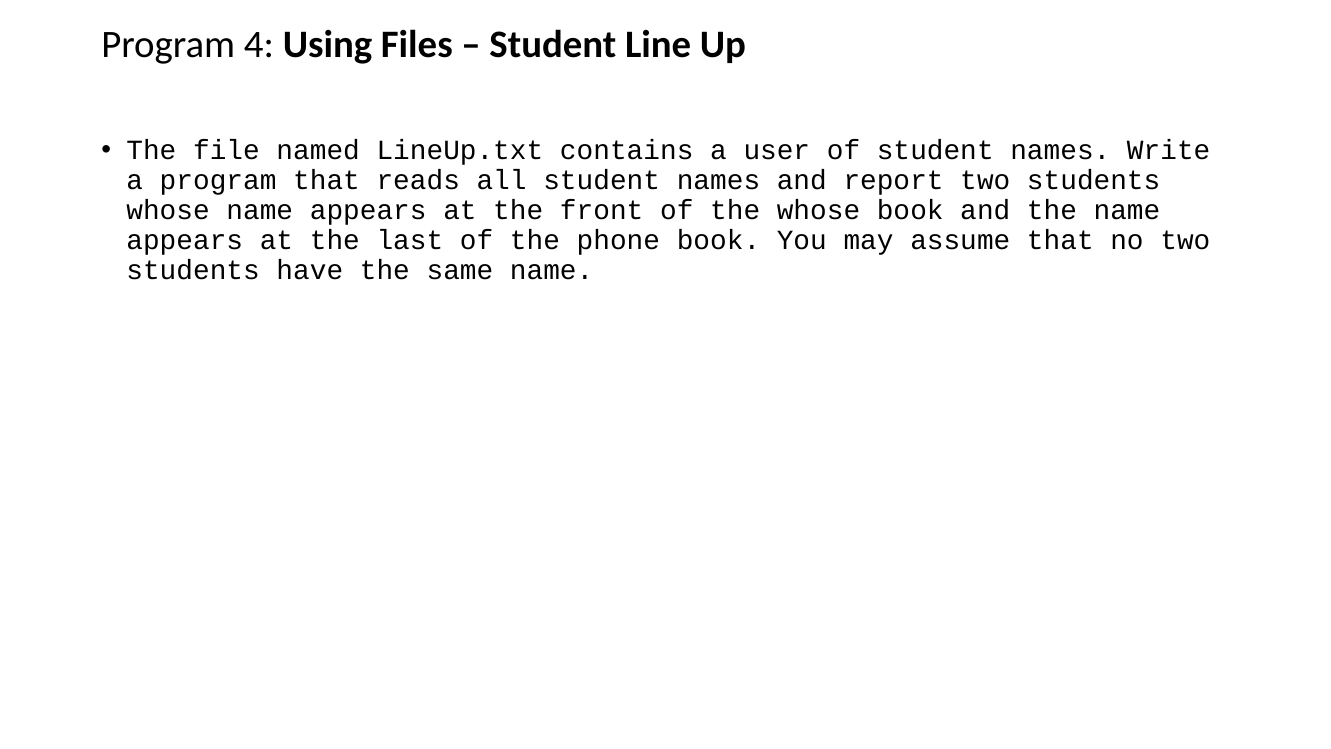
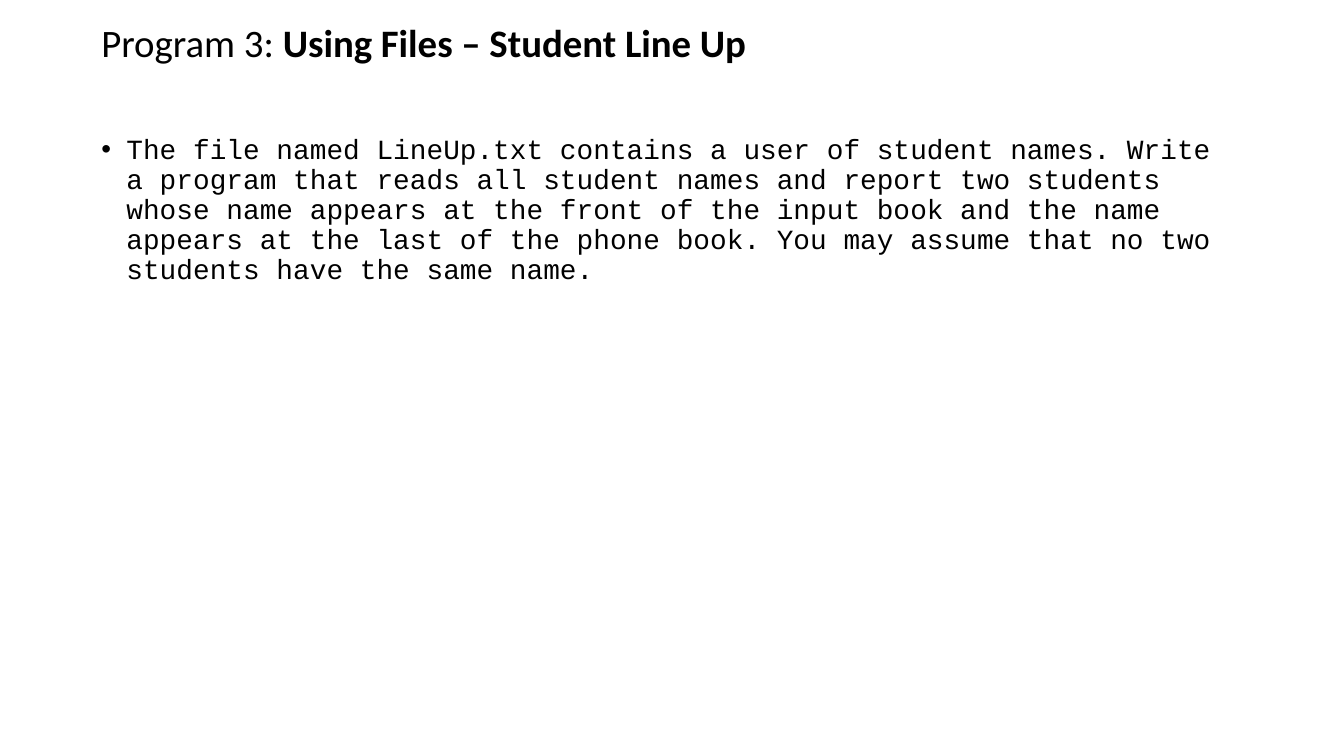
4: 4 -> 3 (259, 45)
the whose: whose -> input (818, 211)
